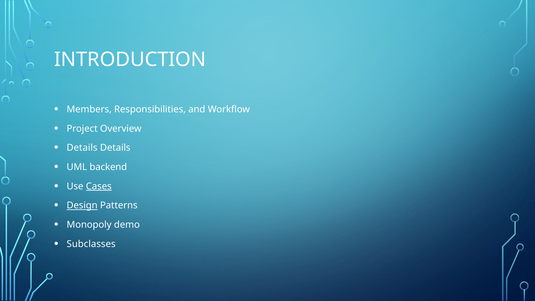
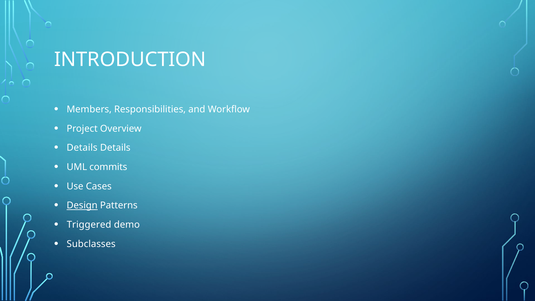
backend: backend -> commits (108, 167)
Cases underline: present -> none (99, 186)
Monopoly: Monopoly -> Triggered (89, 225)
